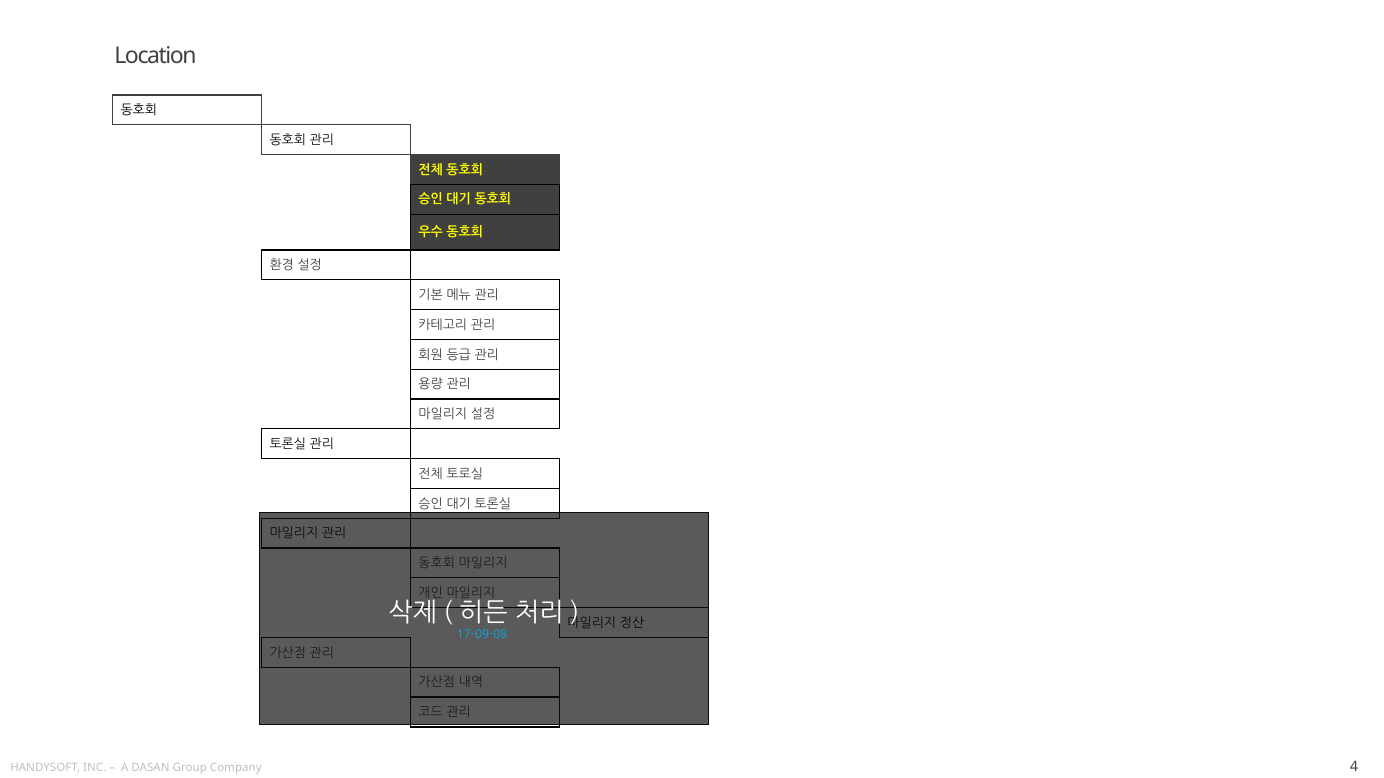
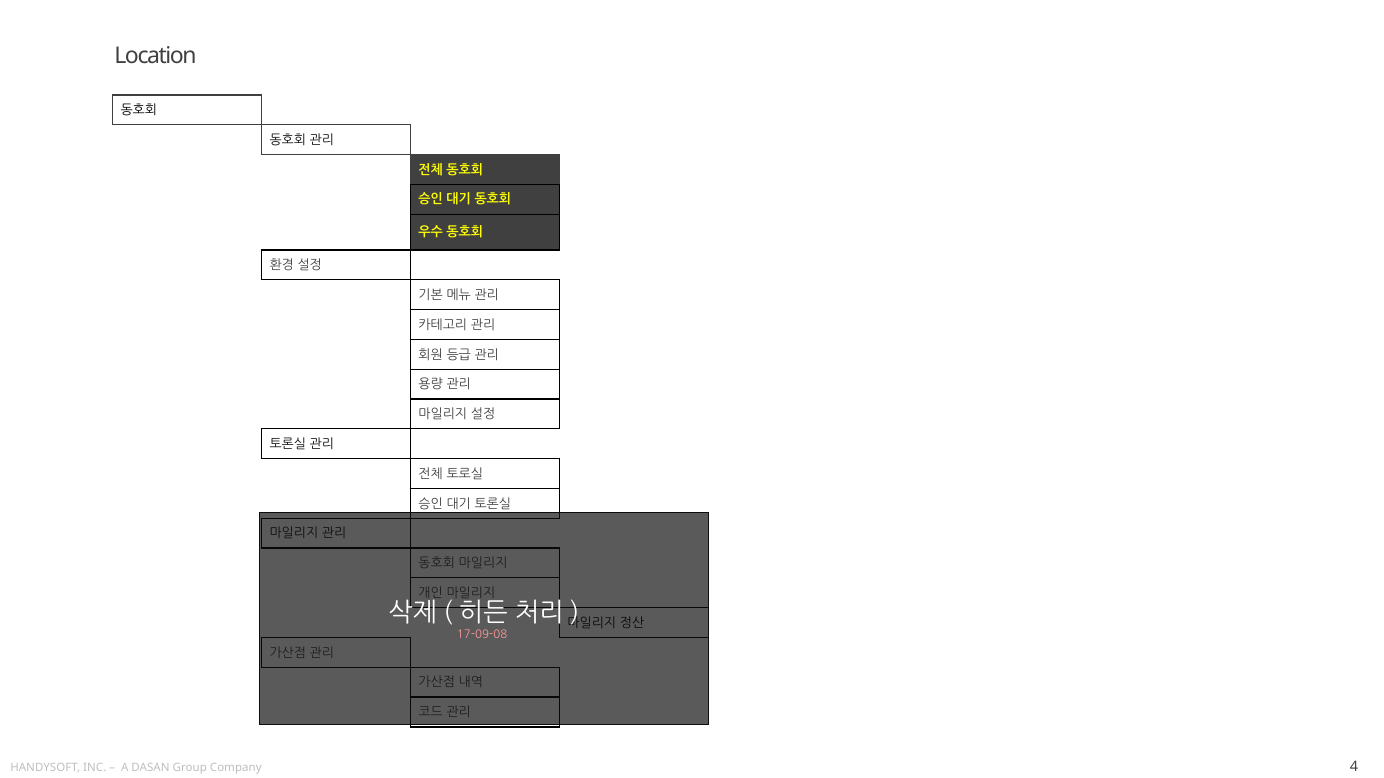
17-09-08 colour: light blue -> pink (482, 635)
